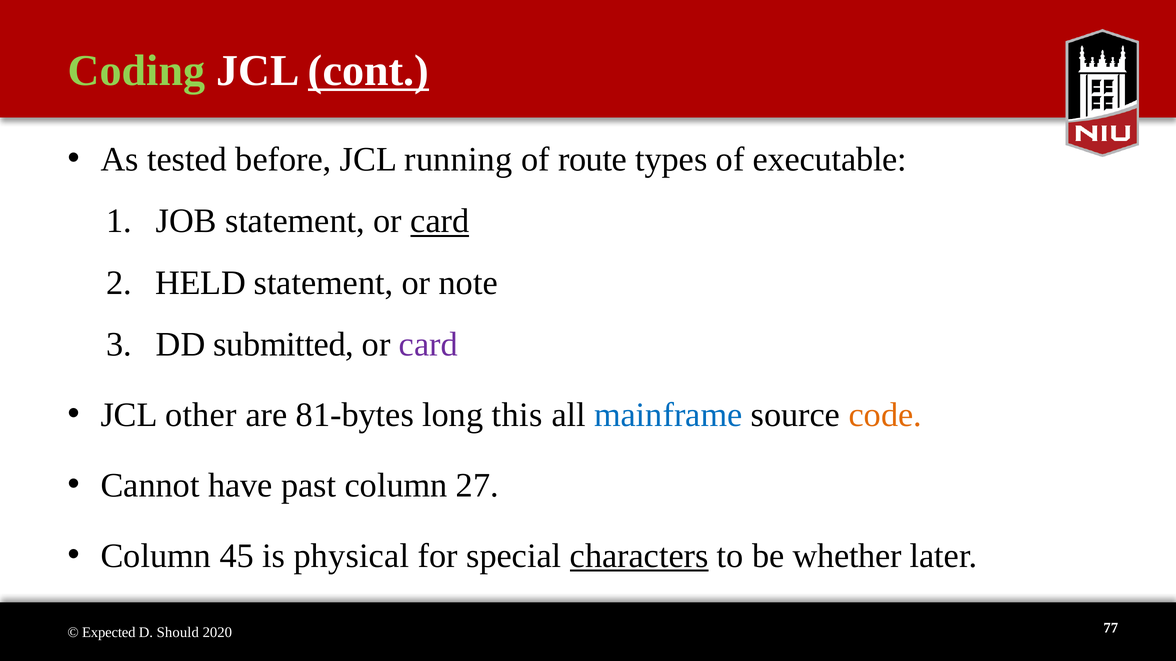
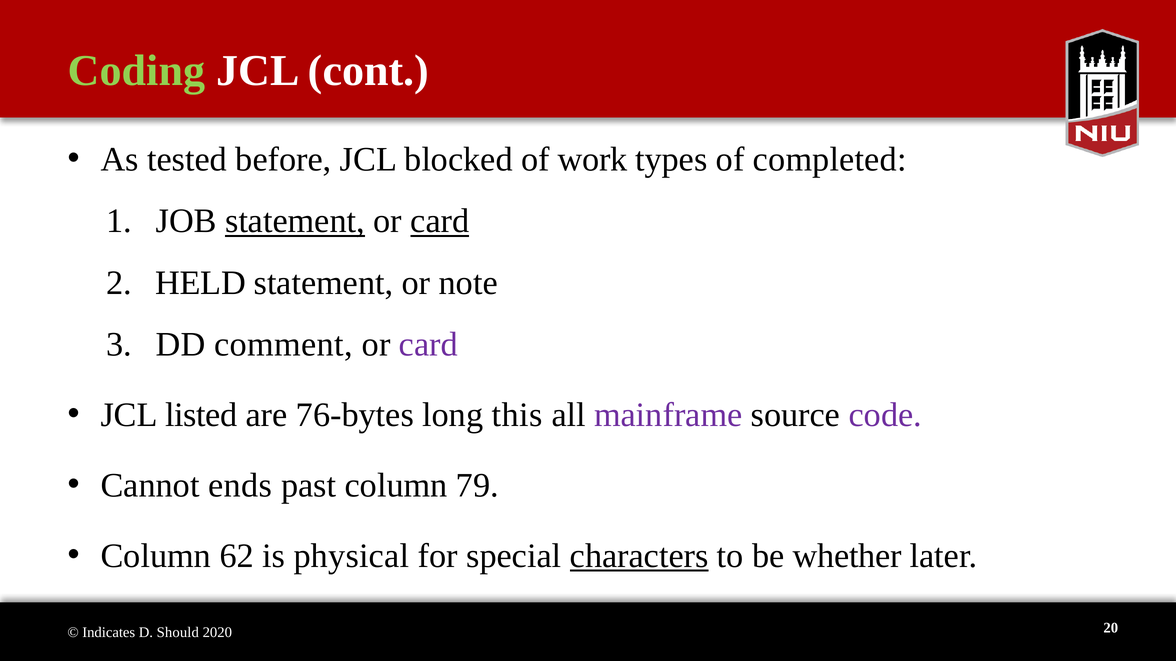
cont underline: present -> none (369, 71)
running: running -> blocked (459, 160)
route: route -> work (593, 160)
executable: executable -> completed (830, 160)
statement underline: none -> present (295, 221)
submitted: submitted -> comment (283, 345)
other: other -> listed (201, 415)
81-bytes: 81-bytes -> 76-bytes (355, 415)
mainframe colour: blue -> purple (668, 415)
code colour: orange -> purple (885, 415)
have: have -> ends (240, 486)
27: 27 -> 79 (477, 486)
45: 45 -> 62 (237, 556)
Expected: Expected -> Indicates (109, 633)
77: 77 -> 20 (1111, 629)
